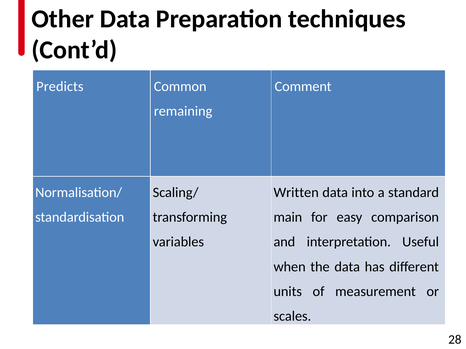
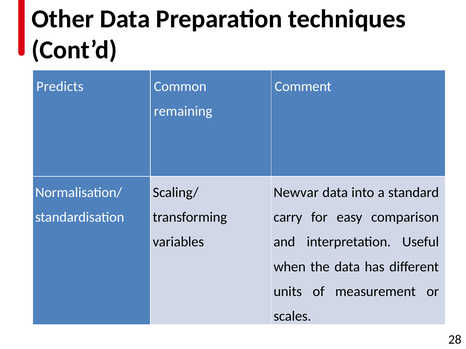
Written: Written -> Newvar (296, 193)
main: main -> carry (288, 218)
